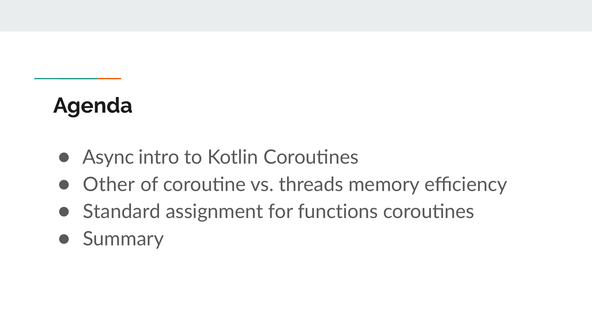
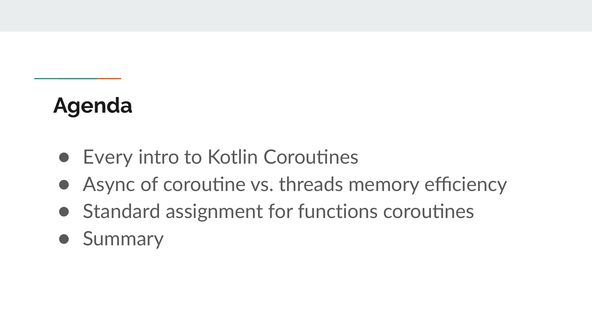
Async: Async -> Every (108, 157)
Other: Other -> Async (109, 185)
